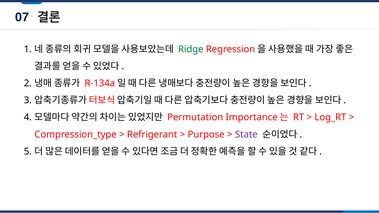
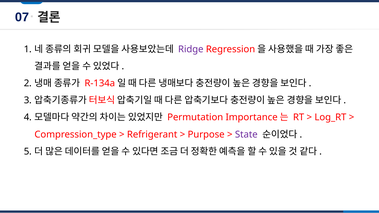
Ridge colour: green -> purple (191, 49)
